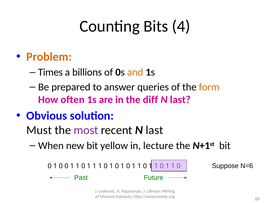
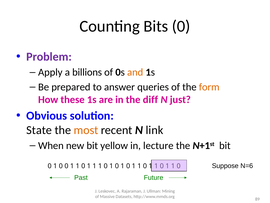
Bits 4: 4 -> 0 (181, 26)
Problem colour: orange -> purple (49, 57)
Times: Times -> Apply (50, 72)
often: often -> these (73, 99)
last: last -> just (180, 99)
Must: Must -> State (39, 130)
most colour: purple -> orange (86, 130)
recent N last: last -> link (155, 130)
